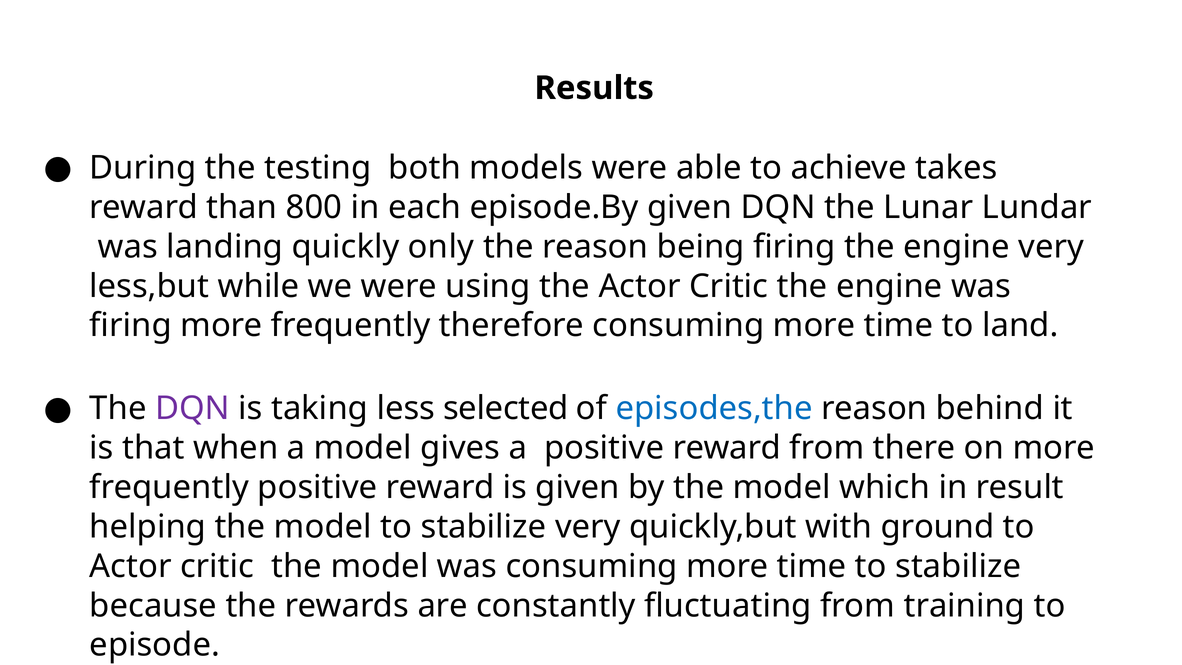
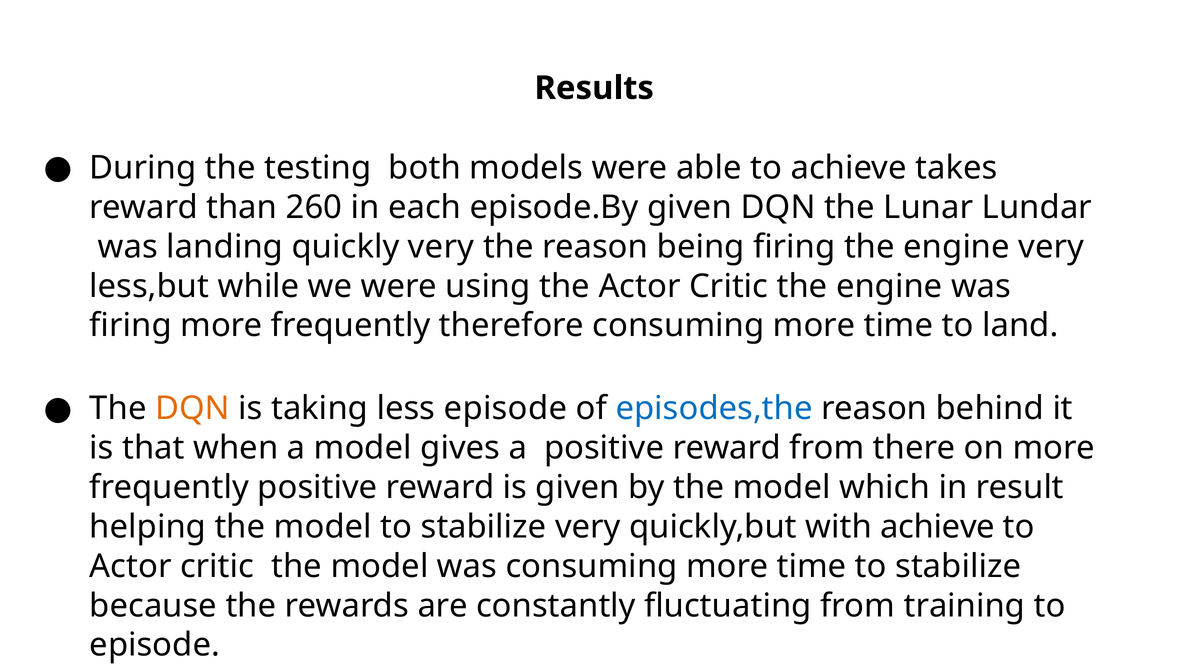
800: 800 -> 260 (314, 207)
quickly only: only -> very (441, 247)
DQN colour: purple -> orange (192, 408)
less selected: selected -> episode (505, 408)
with ground: ground -> achieve (938, 527)
